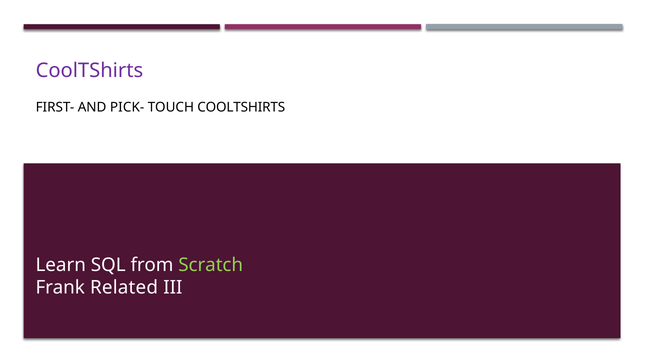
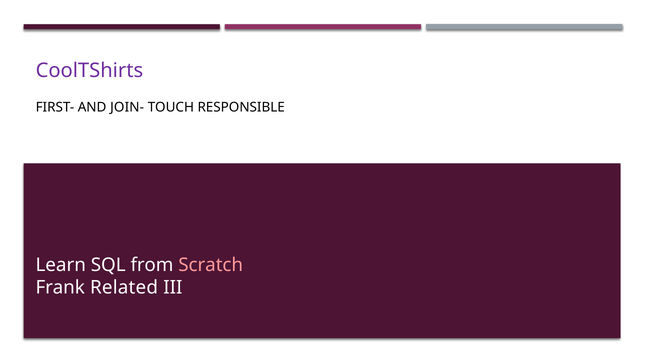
PICK-: PICK- -> JOIN- (127, 107)
TOUCH COOLTSHIRTS: COOLTSHIRTS -> RESPONSIBLE (241, 107)
Scratch colour: light green -> pink (211, 265)
